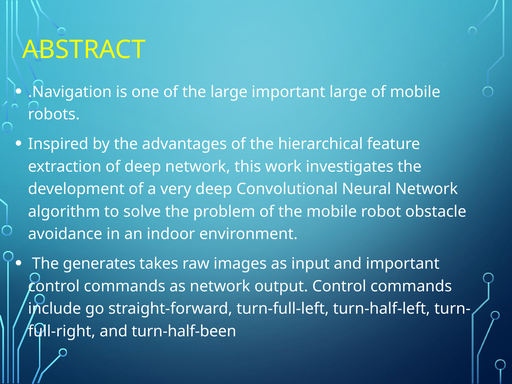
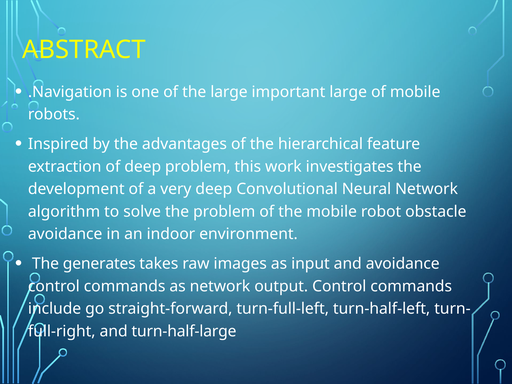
deep network: network -> problem (198, 167)
and important: important -> avoidance (403, 264)
turn-half-been: turn-half-been -> turn-half-large (184, 331)
